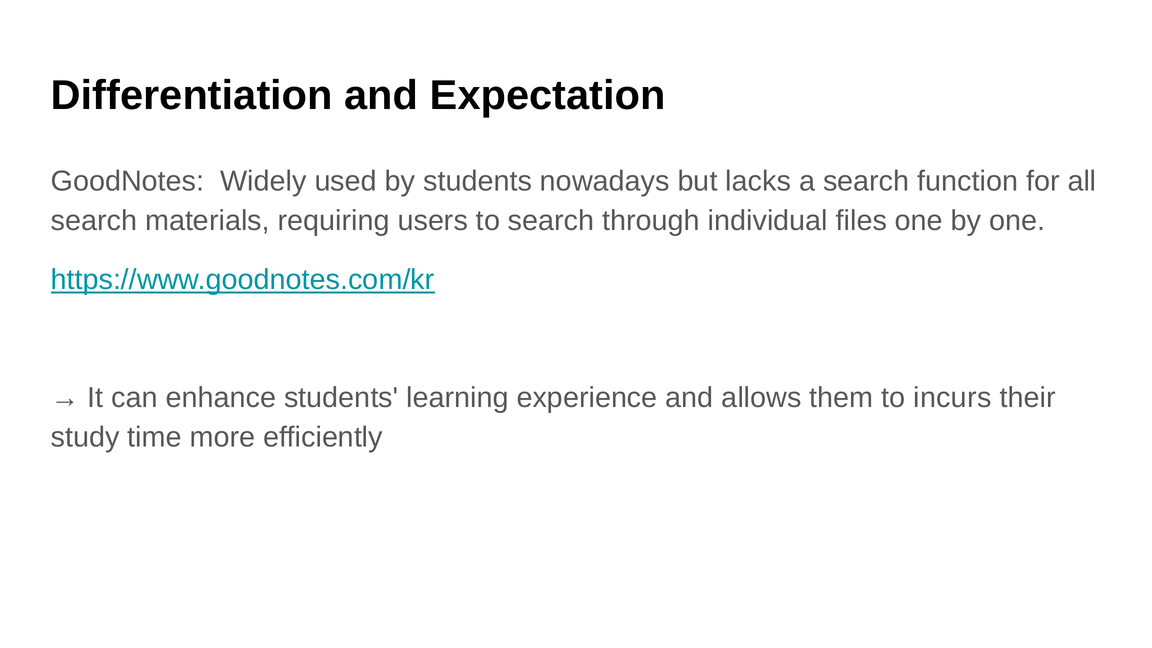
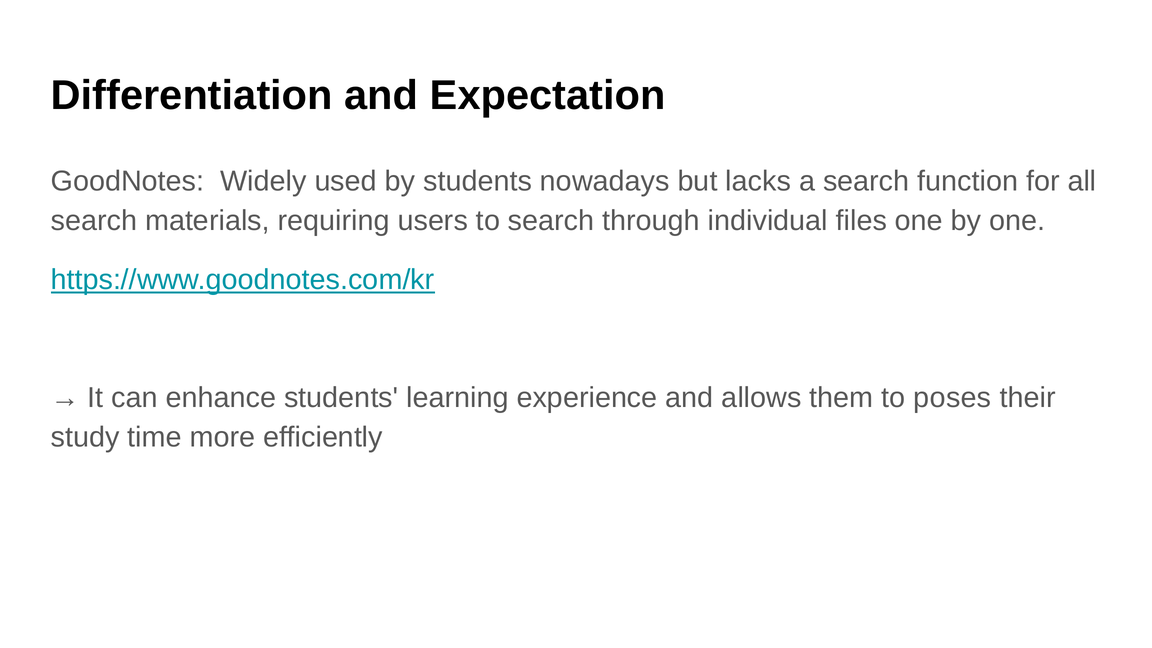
incurs: incurs -> poses (952, 398)
